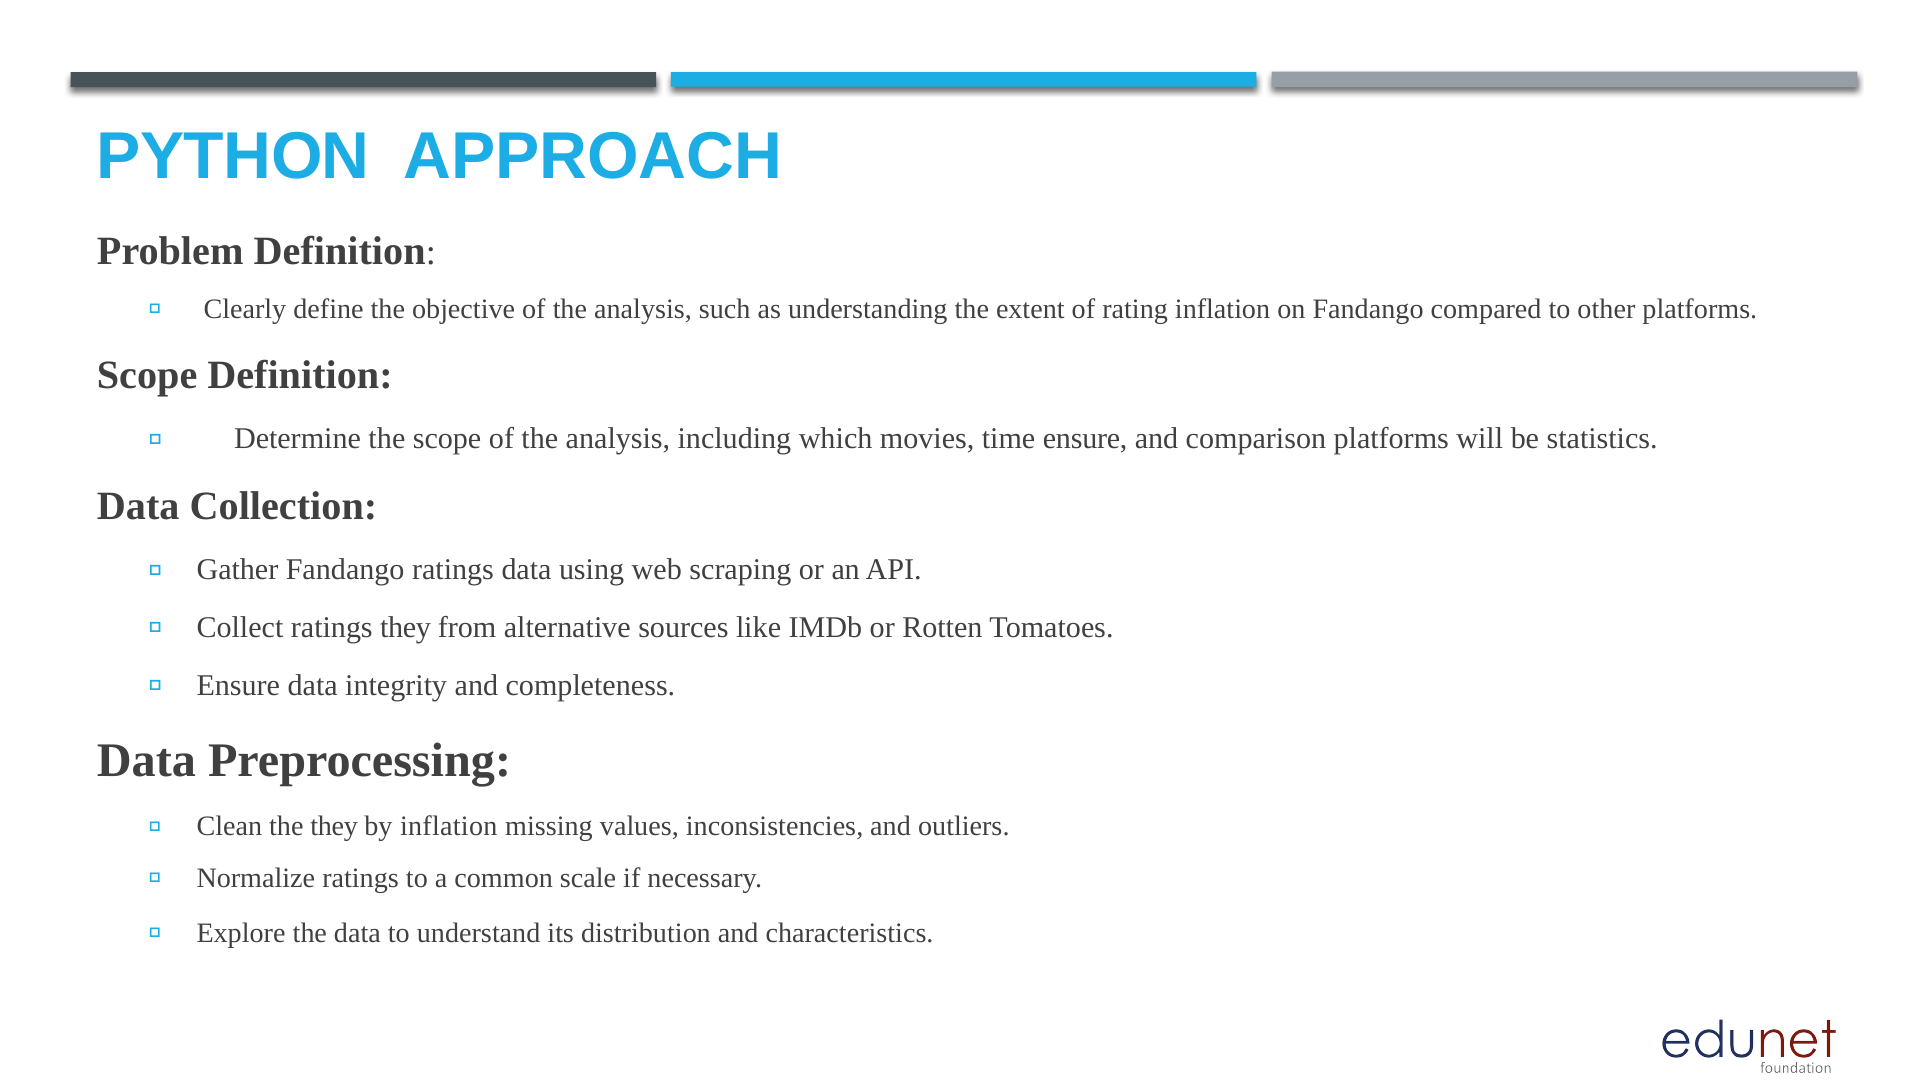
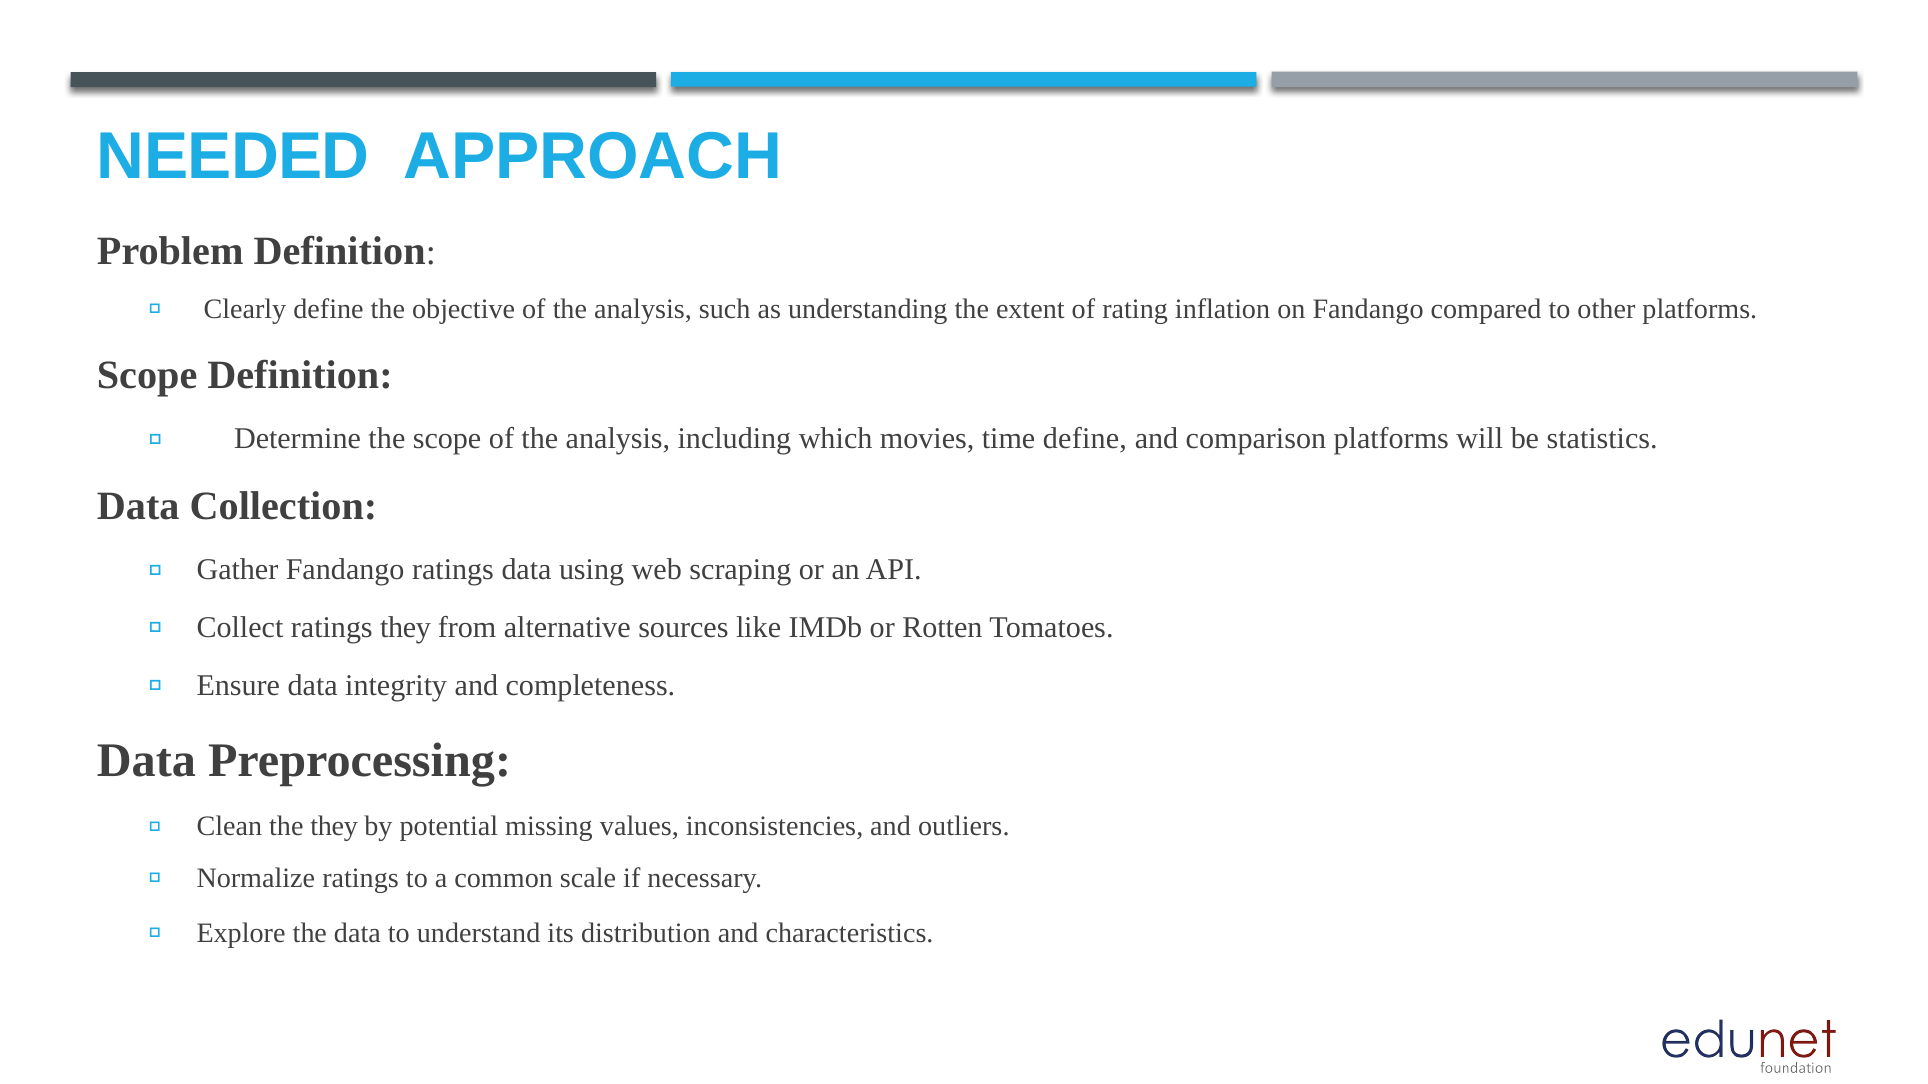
PYTHON: PYTHON -> NEEDED (233, 156)
time ensure: ensure -> define (1085, 439)
by inflation: inflation -> potential (449, 827)
